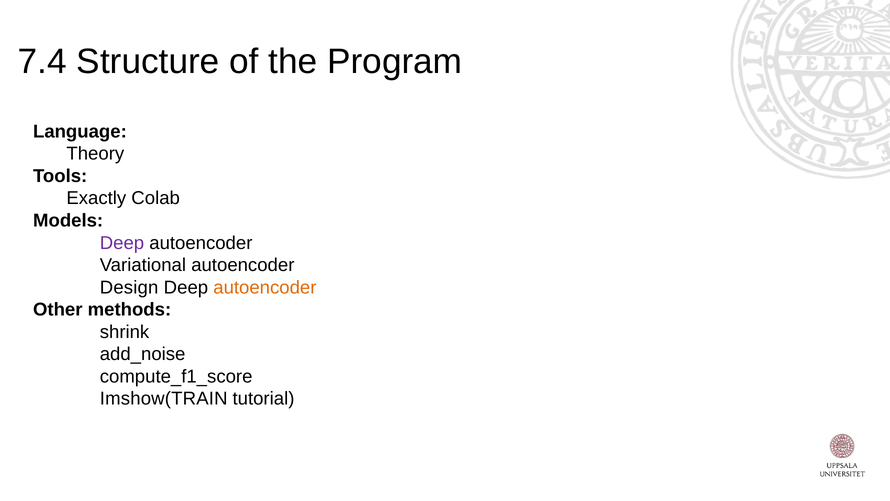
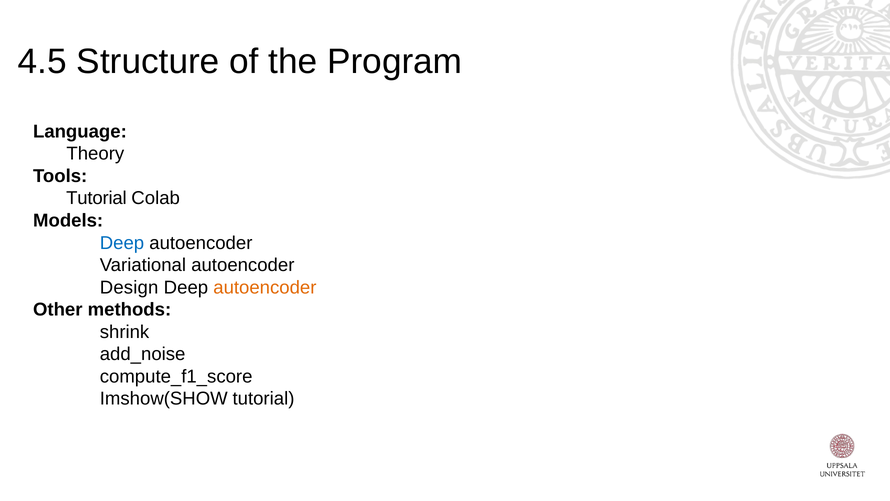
7.4: 7.4 -> 4.5 (42, 62)
Exactly: Exactly -> Tutorial (96, 198)
Deep colour: purple -> blue (122, 243)
Imshow(TRAIN: Imshow(TRAIN -> Imshow(SHOW (164, 398)
